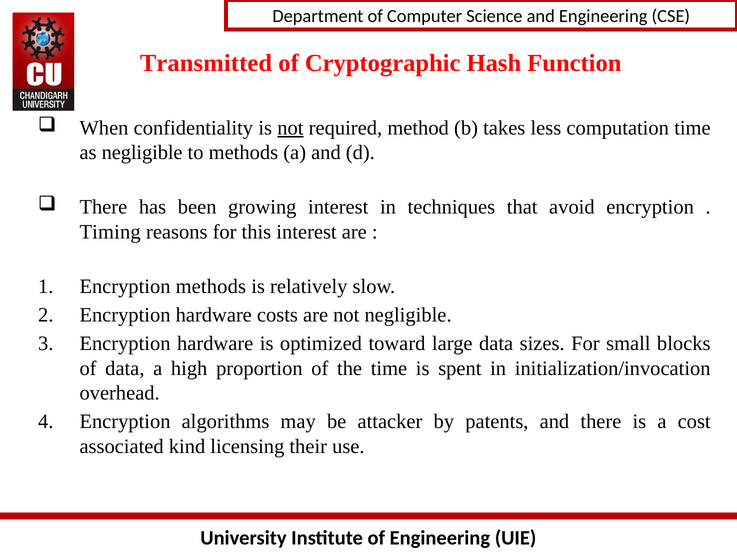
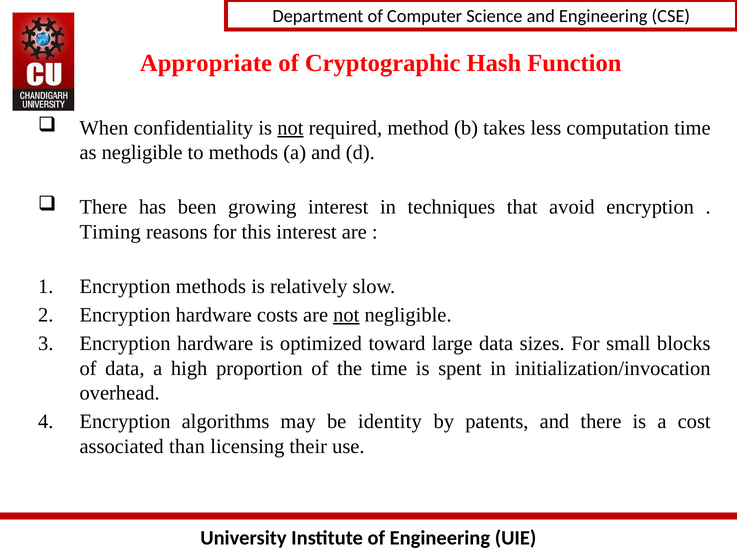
Transmitted: Transmitted -> Appropriate (206, 63)
not underline: none -> present (346, 315)
attacker: attacker -> identity (390, 421)
kind: kind -> than (187, 446)
